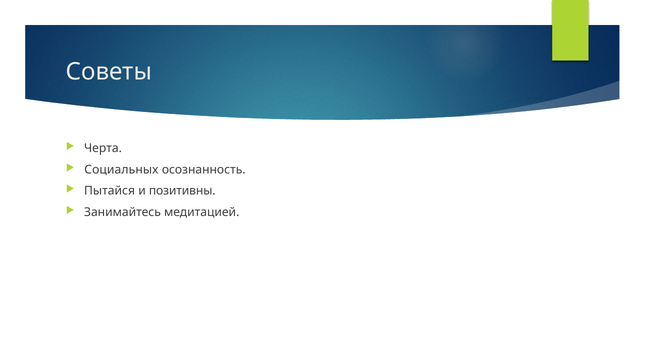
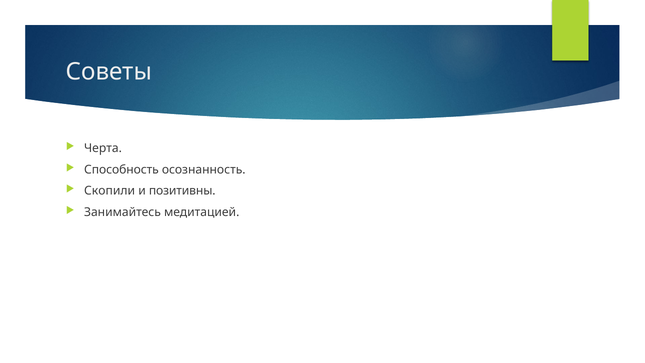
Социальных: Социальных -> Способность (121, 169)
Пытайся: Пытайся -> Скопили (110, 191)
